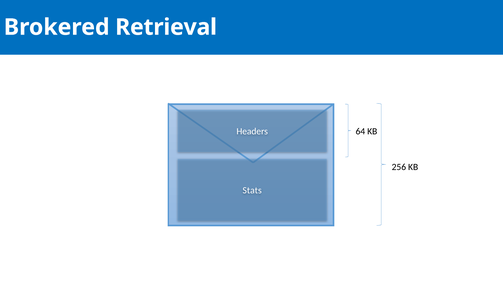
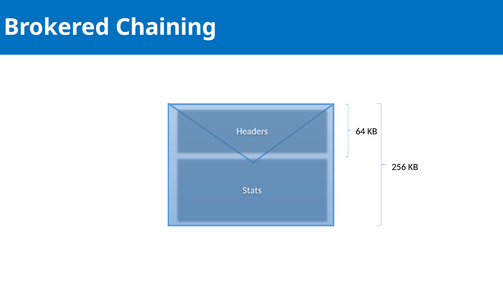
Retrieval: Retrieval -> Chaining (166, 27)
